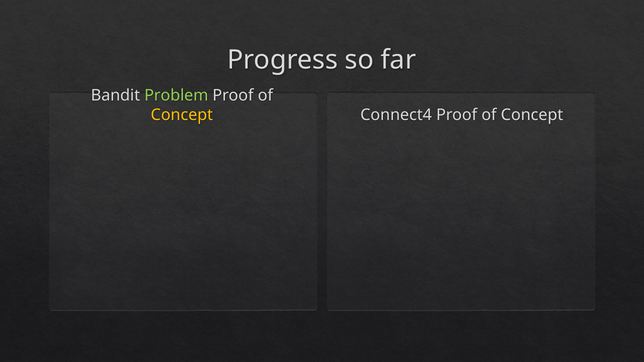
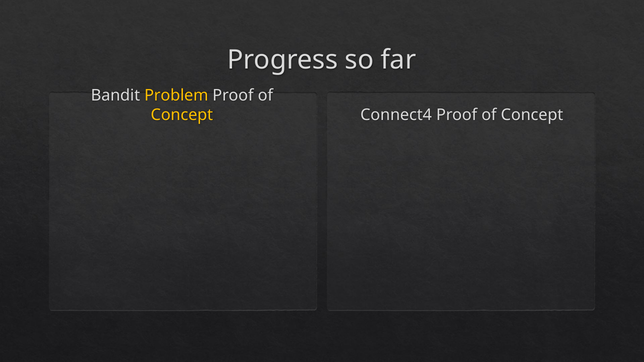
Problem colour: light green -> yellow (176, 95)
